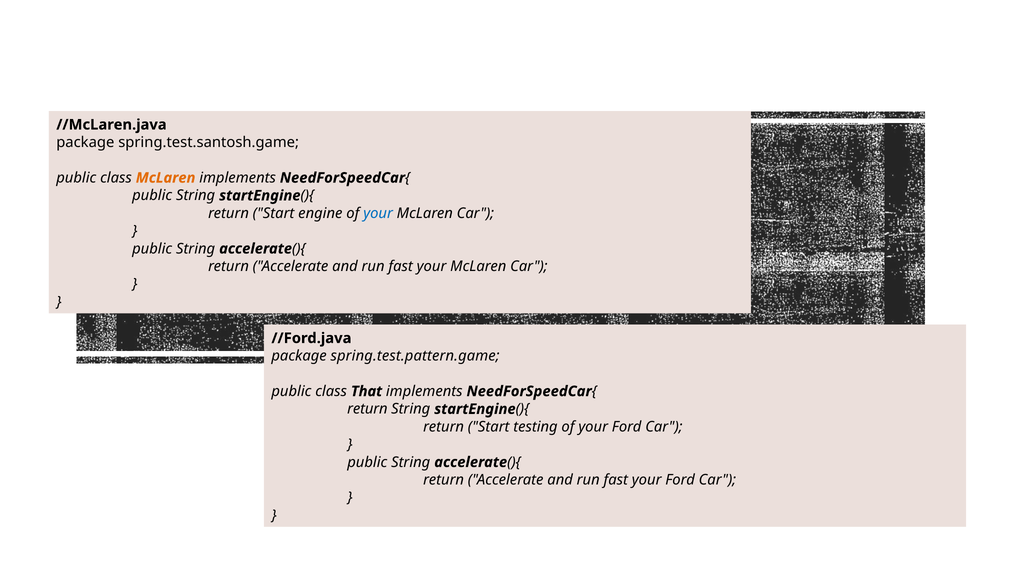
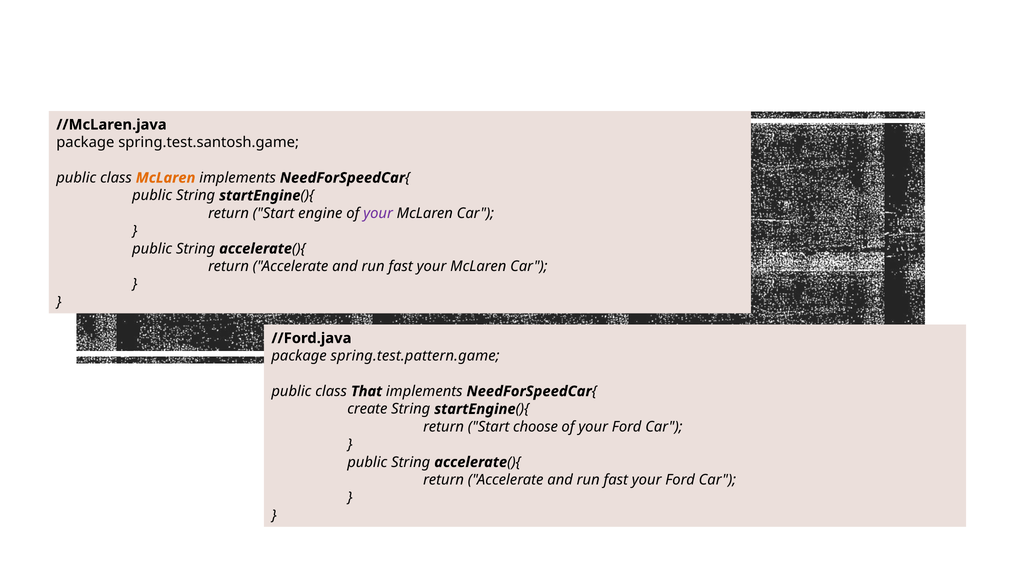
your colour: blue -> purple (378, 213)
return: return -> create (367, 409)
testing: testing -> choose (536, 427)
